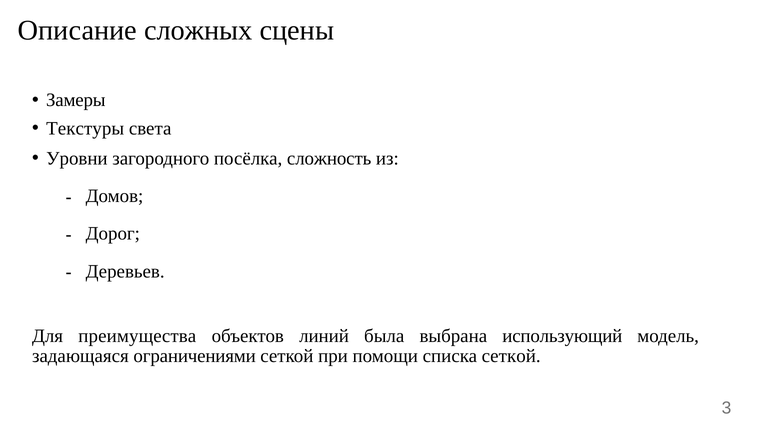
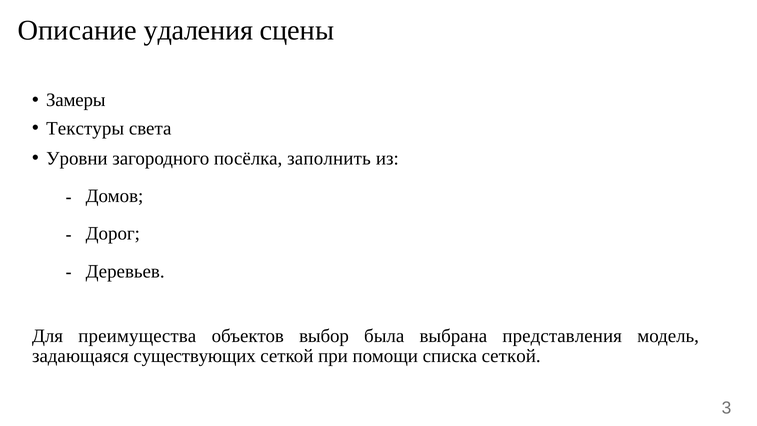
сложных: сложных -> удаления (198, 30)
сложность: сложность -> заполнить (329, 158)
линий: линий -> выбор (324, 336)
использующий: использующий -> представления (562, 336)
ограничениями: ограничениями -> существующих (195, 356)
